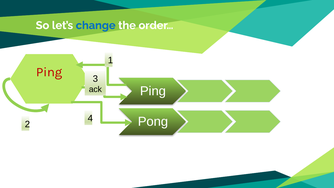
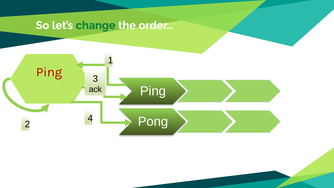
change colour: blue -> green (96, 25)
